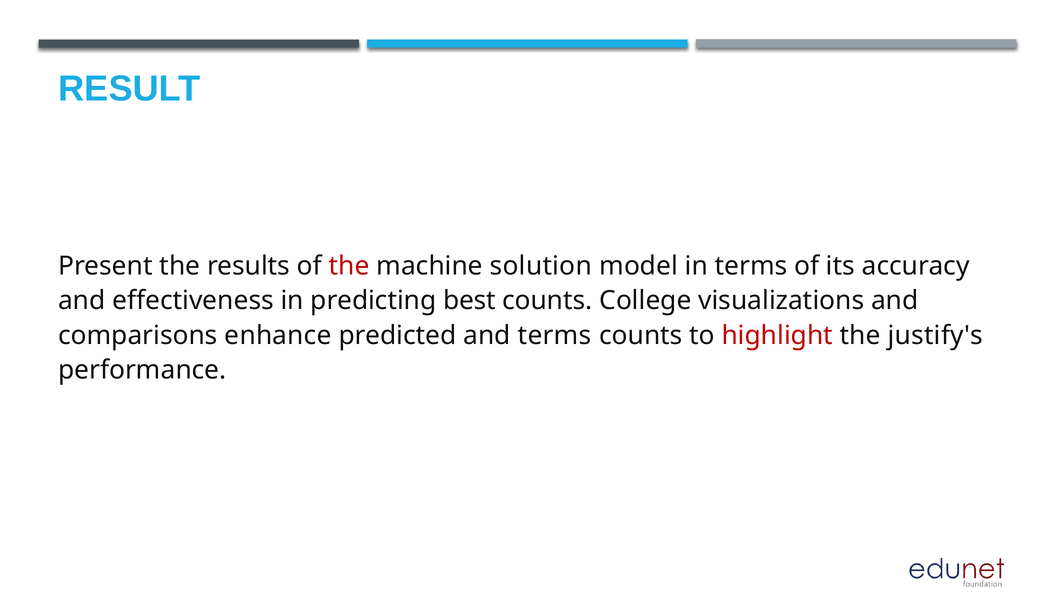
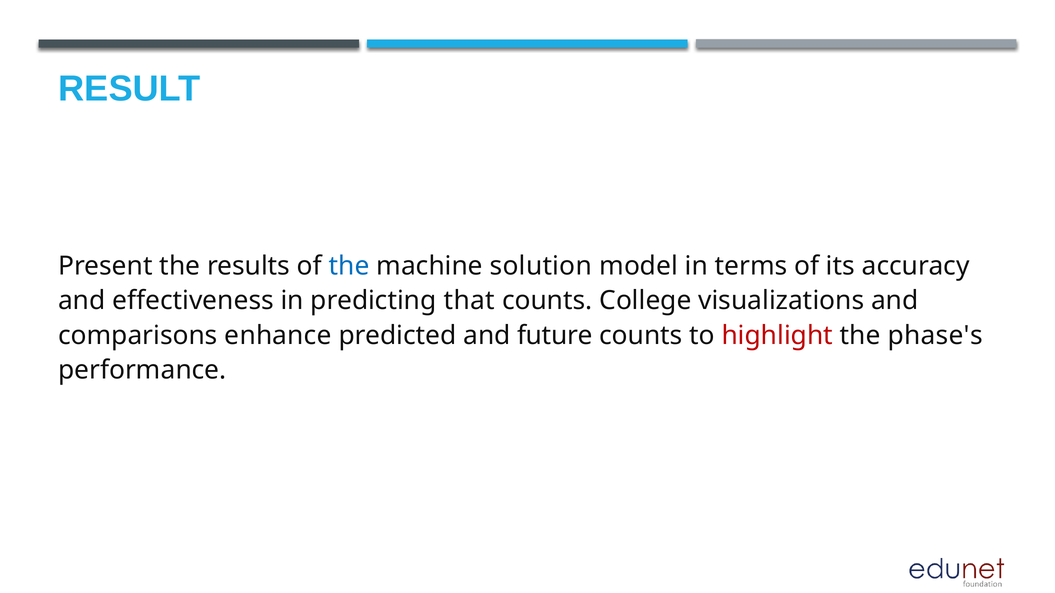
the colour: red -> blue (349, 266)
best: best -> that (469, 301)
and terms: terms -> future (555, 336)
justify's: justify's -> phase's (935, 336)
